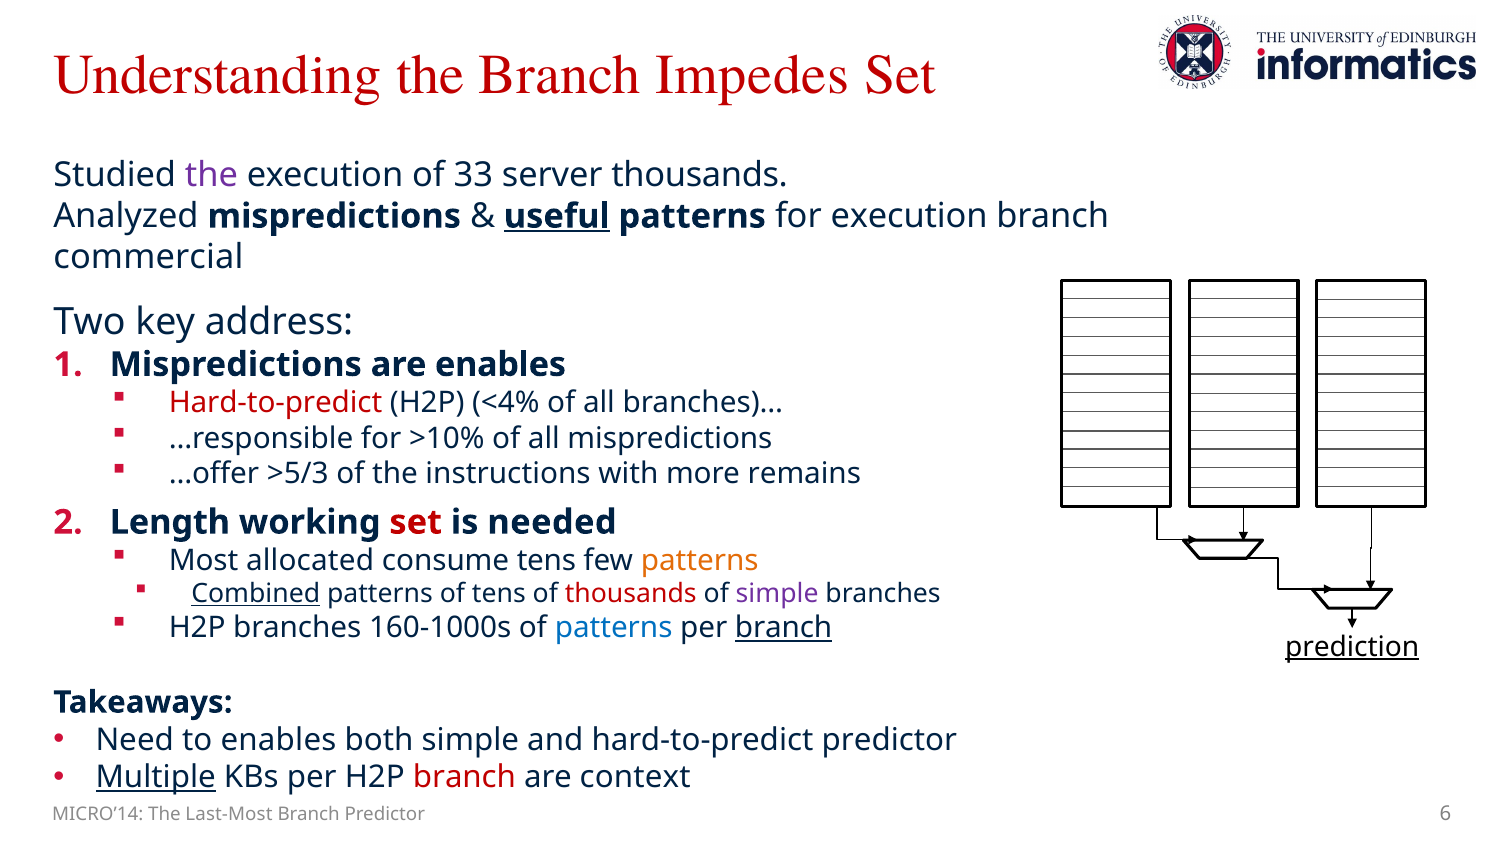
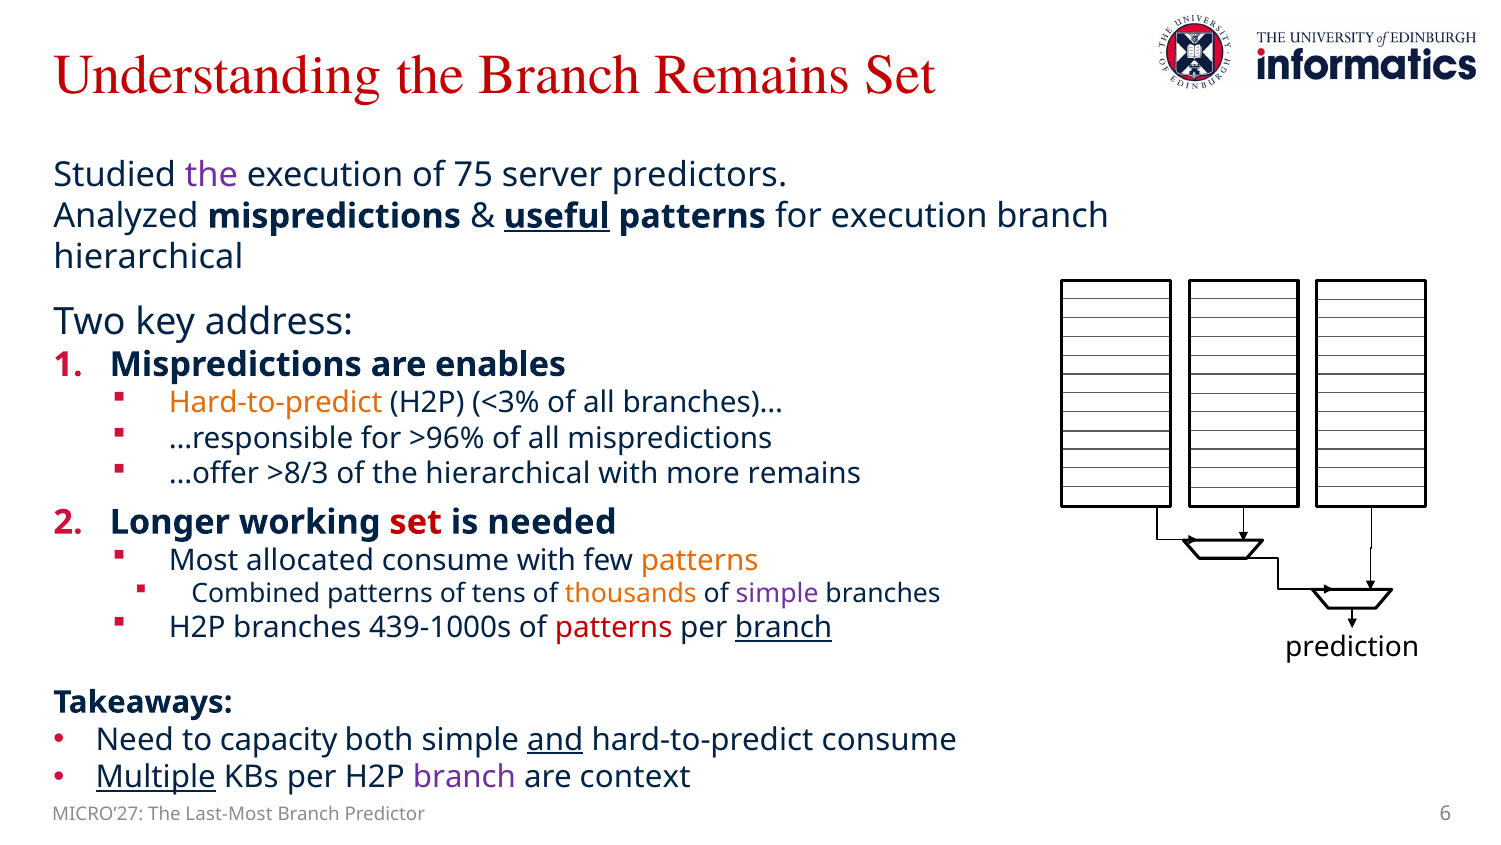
Branch Impedes: Impedes -> Remains (753, 75)
33: 33 -> 75 (473, 175)
server thousands: thousands -> predictors (699, 175)
commercial: commercial -> hierarchical (148, 257)
Hard-to-predict colour: red -> orange (276, 402)
<4%: <4% -> <3% (506, 402)
>10%: >10% -> >96% (447, 438)
>5/3: >5/3 -> >8/3 (298, 474)
the instructions: instructions -> hierarchical (508, 474)
Length: Length -> Longer (170, 522)
consume tens: tens -> with (546, 560)
Combined underline: present -> none (256, 593)
thousands colour: red -> orange (631, 593)
160-1000s: 160-1000s -> 439-1000s (440, 627)
patterns colour: blue -> red (614, 627)
prediction underline: present -> none (1352, 646)
to enables: enables -> capacity (279, 739)
and underline: none -> present (555, 739)
hard-to-predict predictor: predictor -> consume (889, 739)
branch colour: red -> purple (465, 777)
MICRO’14: MICRO’14 -> MICRO’27 (98, 814)
